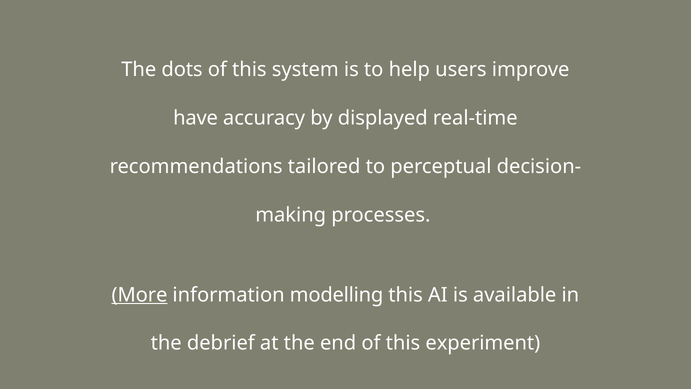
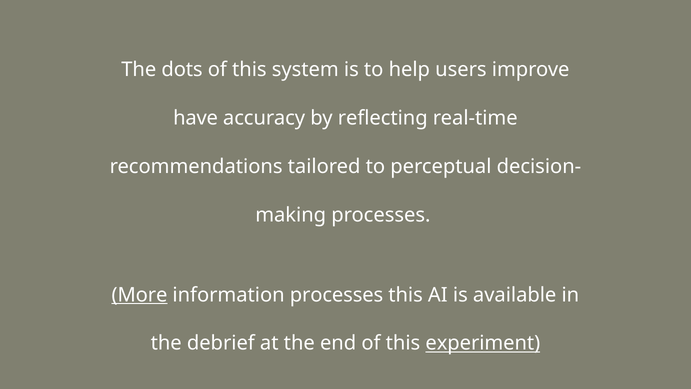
displayed: displayed -> reflecting (383, 118)
information modelling: modelling -> processes (337, 295)
experiment underline: none -> present (483, 343)
